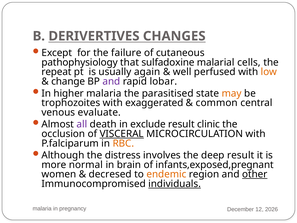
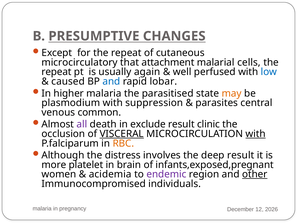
DERIVERTIVES: DERIVERTIVES -> PRESUMPTIVE (94, 36)
for the failure: failure -> repeat (126, 53)
pathophysiology: pathophysiology -> microcirculatory (80, 62)
sulfadoxine: sulfadoxine -> attachment (168, 62)
low colour: orange -> blue (269, 72)
change: change -> caused (68, 81)
and colour: purple -> blue (111, 81)
trophozoites: trophozoites -> plasmodium (71, 103)
exaggerated: exaggerated -> suppression (154, 103)
common: common -> parasites (217, 103)
evaluate: evaluate -> common (99, 112)
with underline: none -> present (256, 134)
normal: normal -> platelet (86, 165)
decresed: decresed -> acidemia (110, 174)
endemic colour: orange -> purple (166, 174)
individuals underline: present -> none (175, 184)
